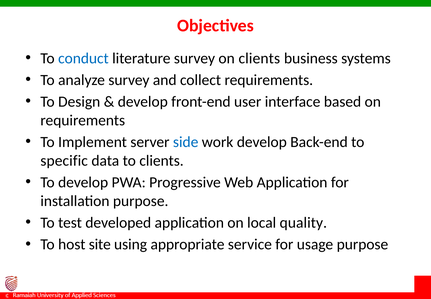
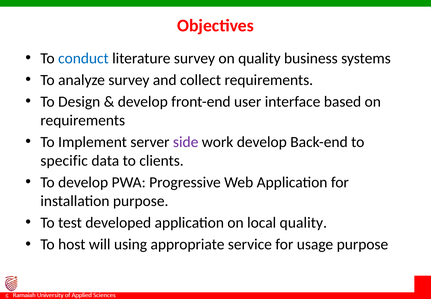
on clients: clients -> quality (259, 58)
side colour: blue -> purple (186, 142)
site: site -> will (100, 244)
